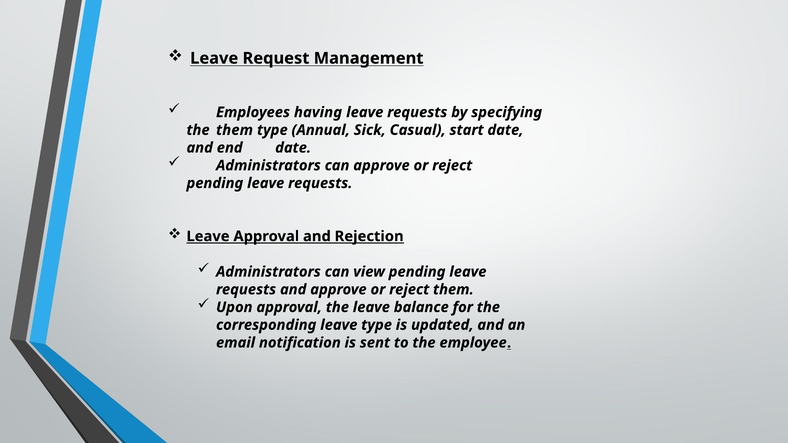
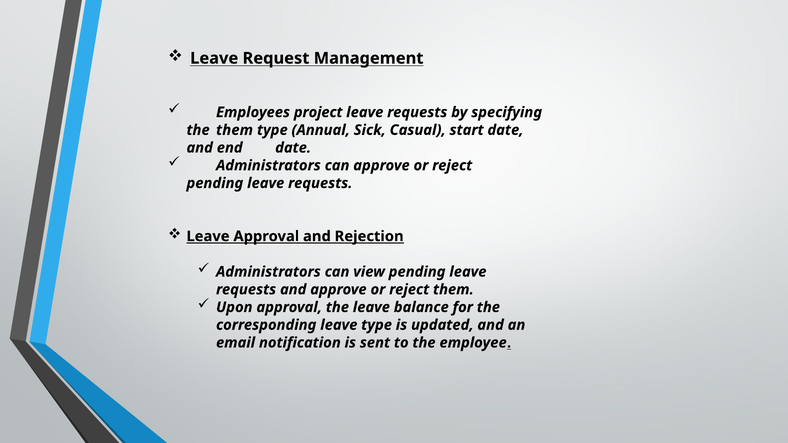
having: having -> project (318, 112)
